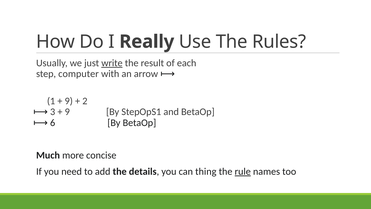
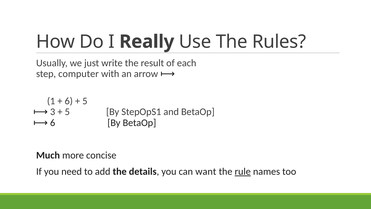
write underline: present -> none (112, 63)
9: 9 -> 6 (69, 101)
2: 2 -> 5 (85, 101)
9: 9 -> 5 (67, 112)
thing: thing -> want (206, 171)
